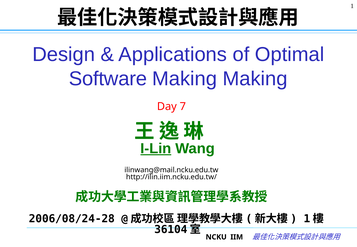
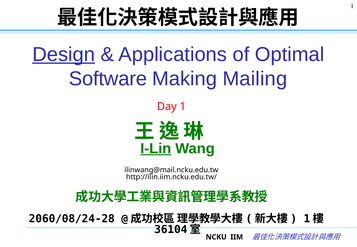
Design underline: none -> present (64, 55)
Making Making: Making -> Mailing (255, 79)
Day 7: 7 -> 1 (183, 107)
2006/08/24-28: 2006/08/24-28 -> 2060/08/24-28 (72, 219)
